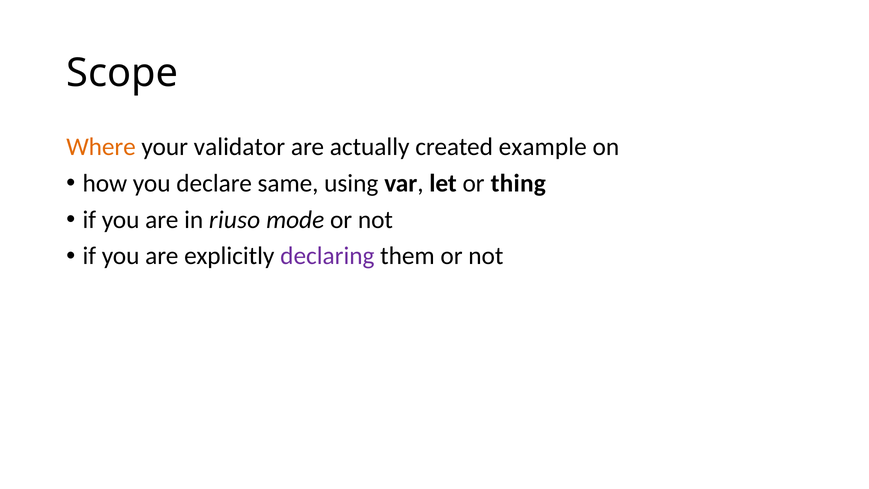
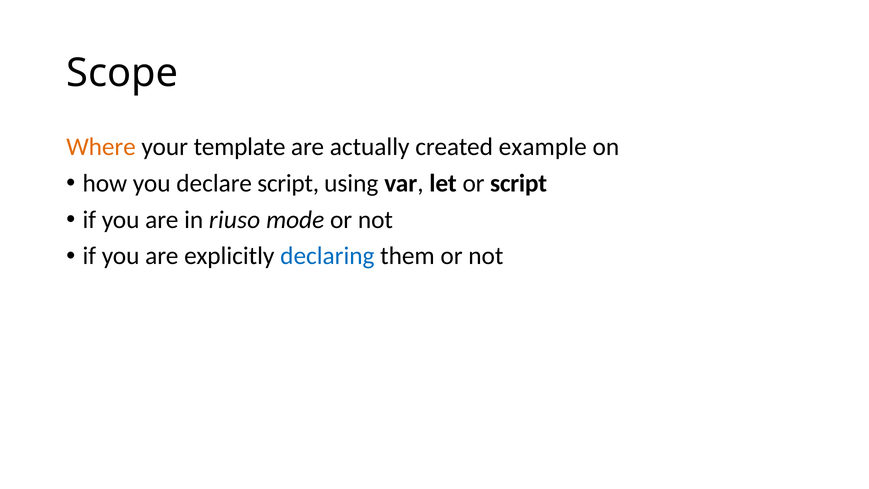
validator: validator -> template (240, 147)
declare same: same -> script (288, 183)
or thing: thing -> script (519, 183)
declaring colour: purple -> blue (327, 256)
